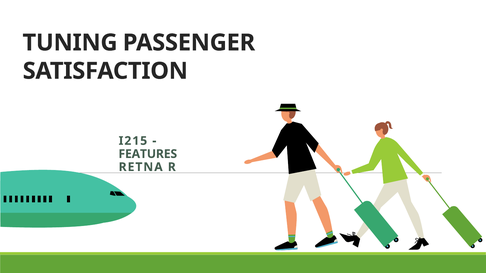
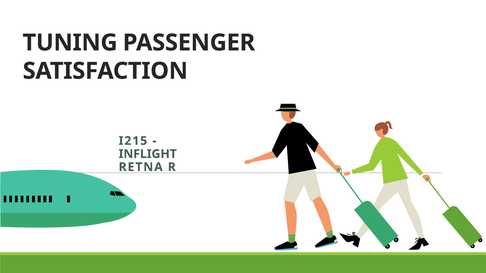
FEATURES: FEATURES -> INFLIGHT (148, 154)
